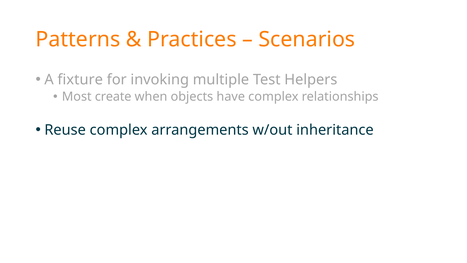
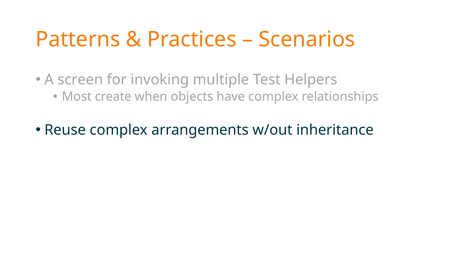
fixture: fixture -> screen (80, 79)
